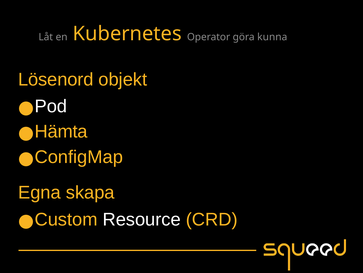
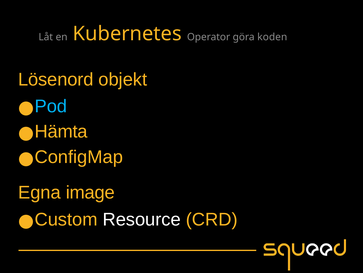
kunna: kunna -> koden (272, 37)
Pod colour: white -> light blue (51, 106)
skapa: skapa -> image (90, 192)
